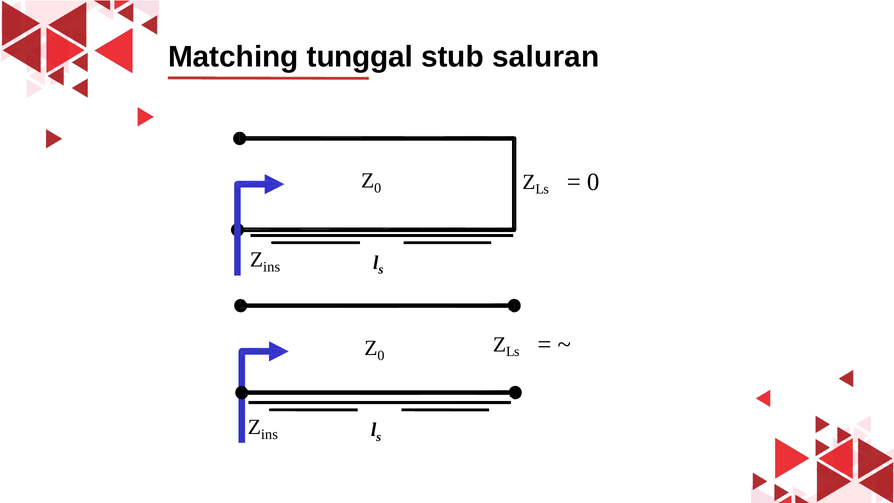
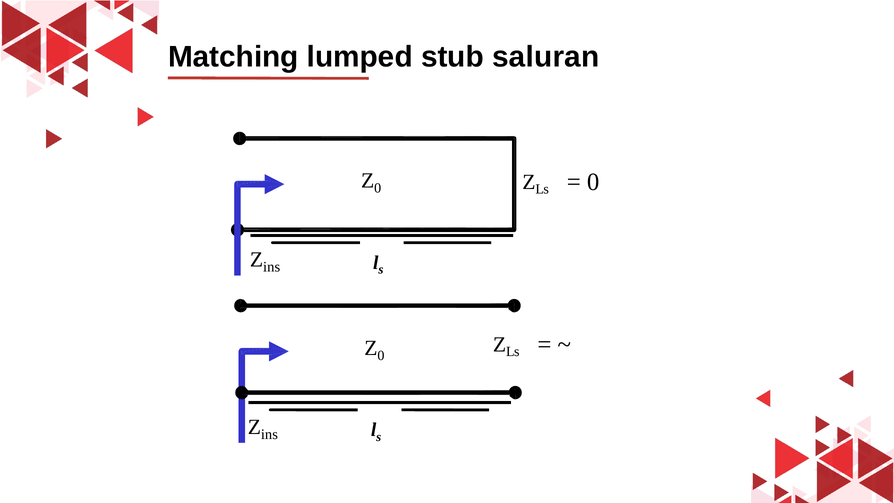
tunggal: tunggal -> lumped (360, 57)
